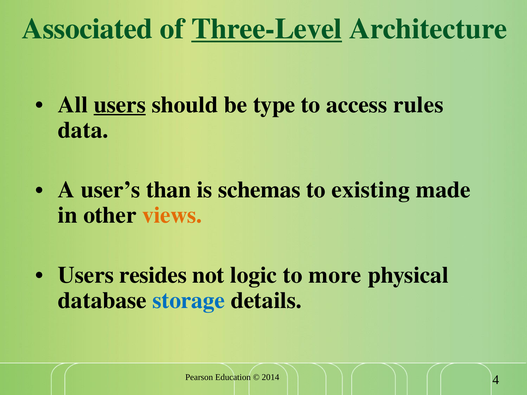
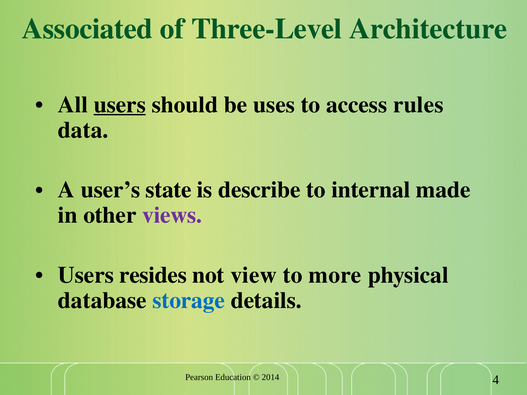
Three-Level underline: present -> none (267, 29)
type: type -> uses (274, 105)
than: than -> state (169, 190)
schemas: schemas -> describe (259, 190)
existing: existing -> internal (371, 190)
views colour: orange -> purple (172, 215)
logic: logic -> view (254, 275)
